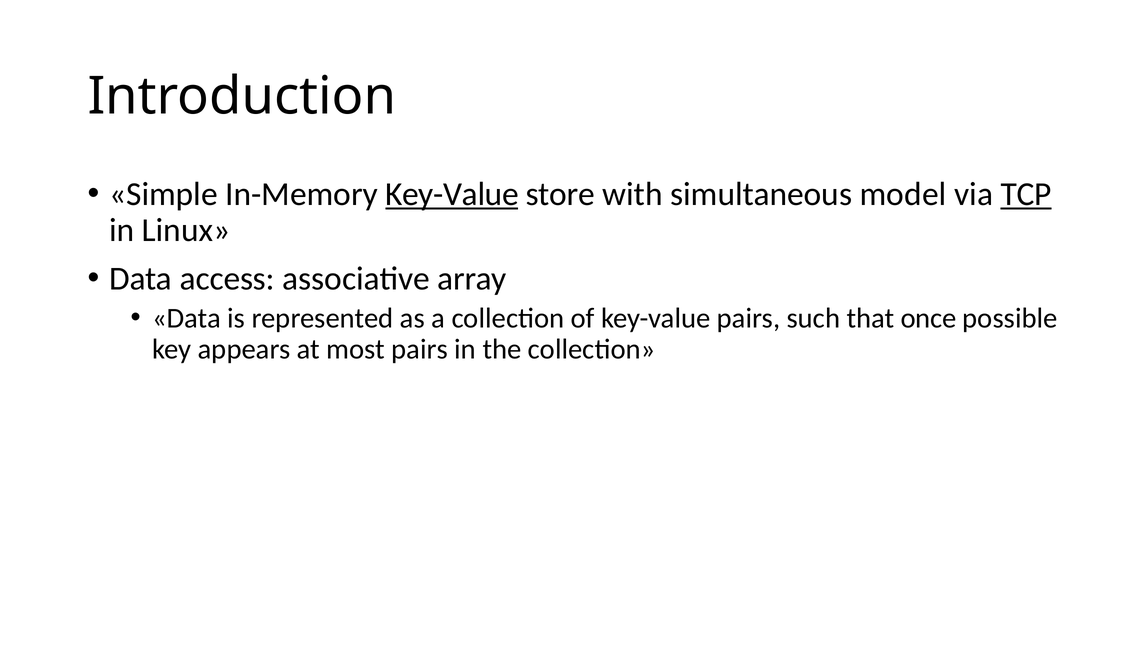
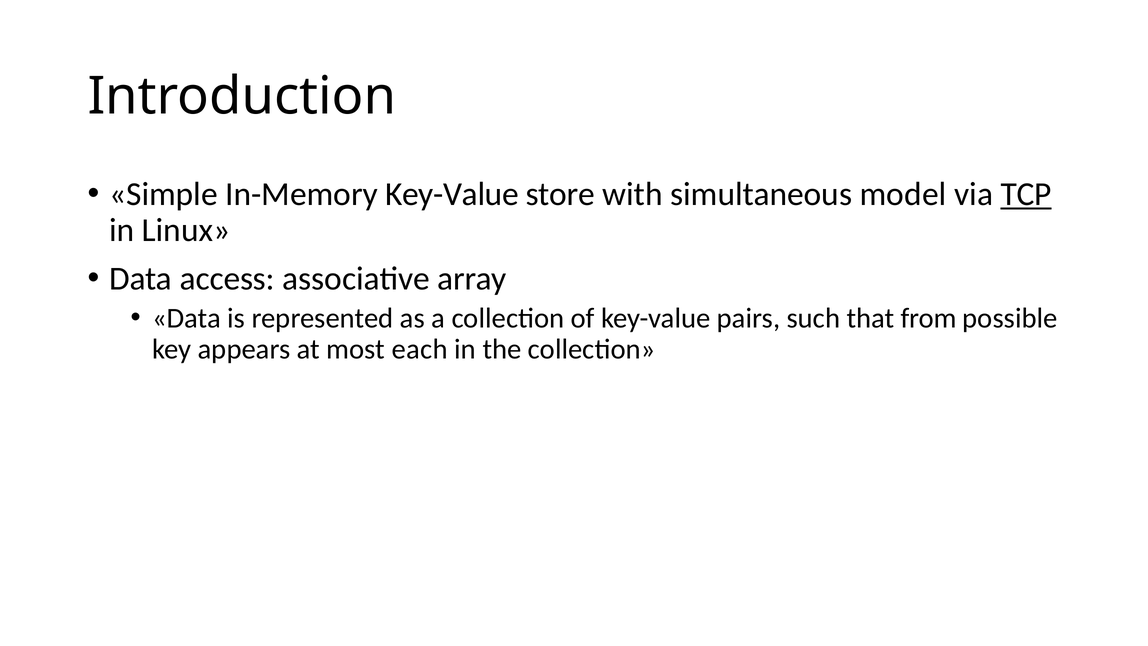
Key-Value underline: present -> none (452, 194)
once: once -> from (929, 318)
most pairs: pairs -> each (420, 349)
